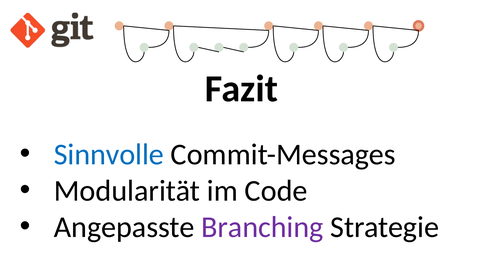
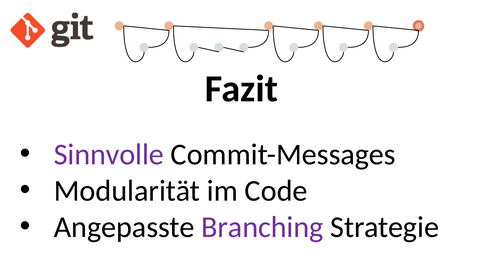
Sinnvolle colour: blue -> purple (109, 154)
